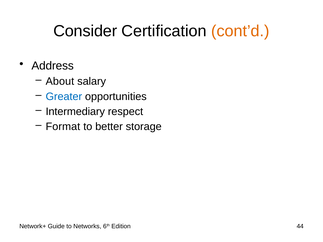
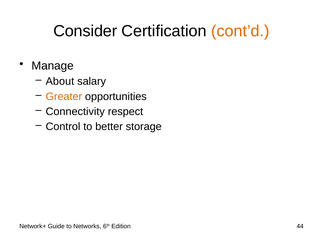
Address: Address -> Manage (53, 66)
Greater colour: blue -> orange (64, 97)
Intermediary: Intermediary -> Connectivity (75, 112)
Format: Format -> Control (63, 127)
